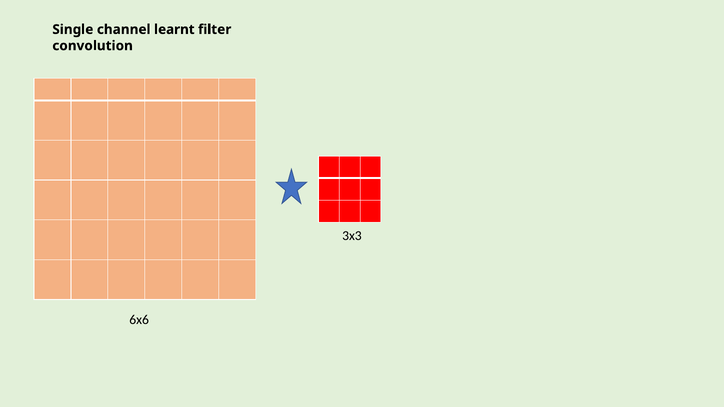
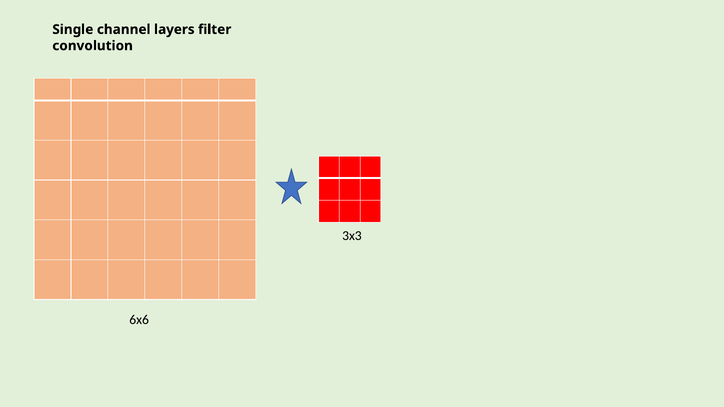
learnt: learnt -> layers (174, 29)
